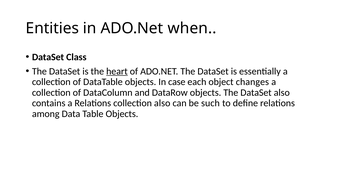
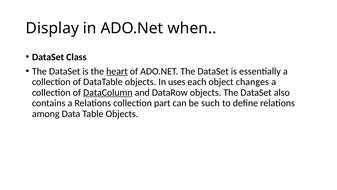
Entities: Entities -> Display (52, 28)
case: case -> uses (177, 82)
DataColumn underline: none -> present (108, 92)
collection also: also -> part (162, 103)
